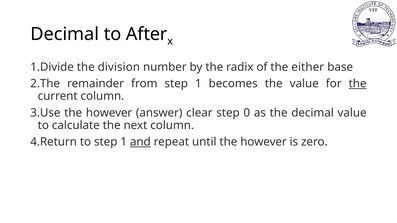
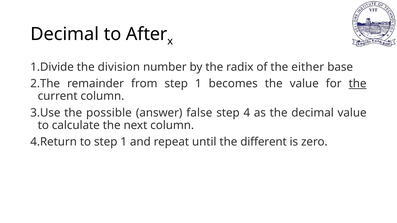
however: however -> possible (109, 113)
clear: clear -> false (199, 113)
0: 0 -> 4 (247, 113)
and underline: present -> none (140, 142)
until the however: however -> different (264, 142)
